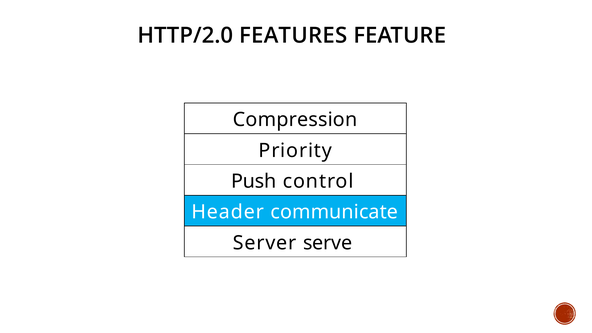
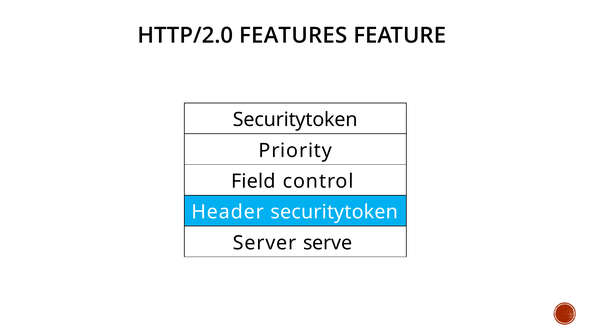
Compression: Compression -> Securitytoken (295, 120)
Push: Push -> Field (253, 181)
Header communicate: communicate -> securitytoken (334, 212)
